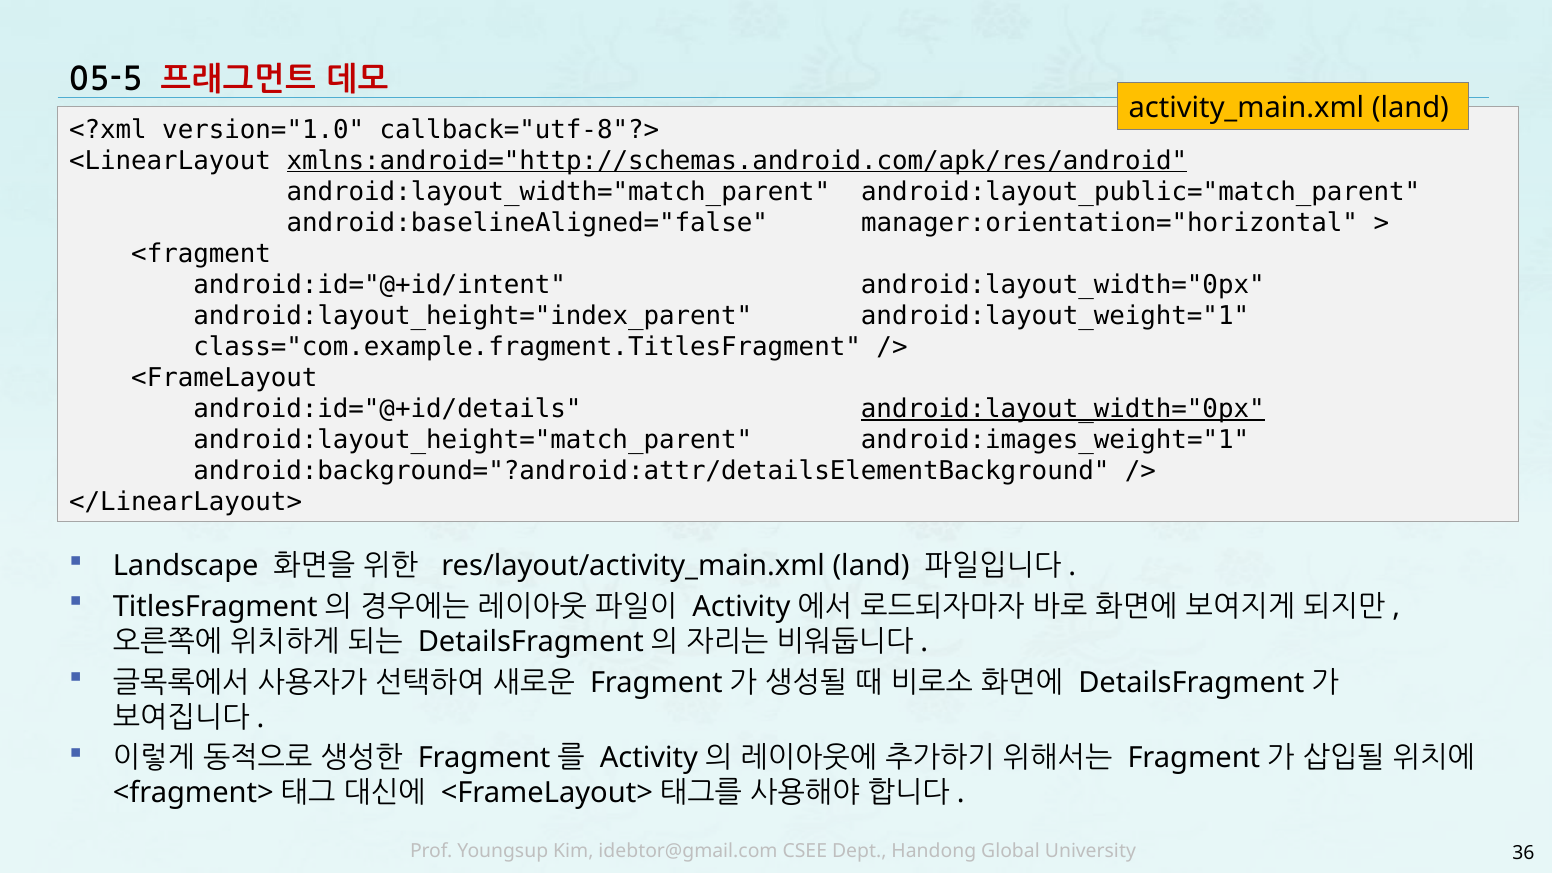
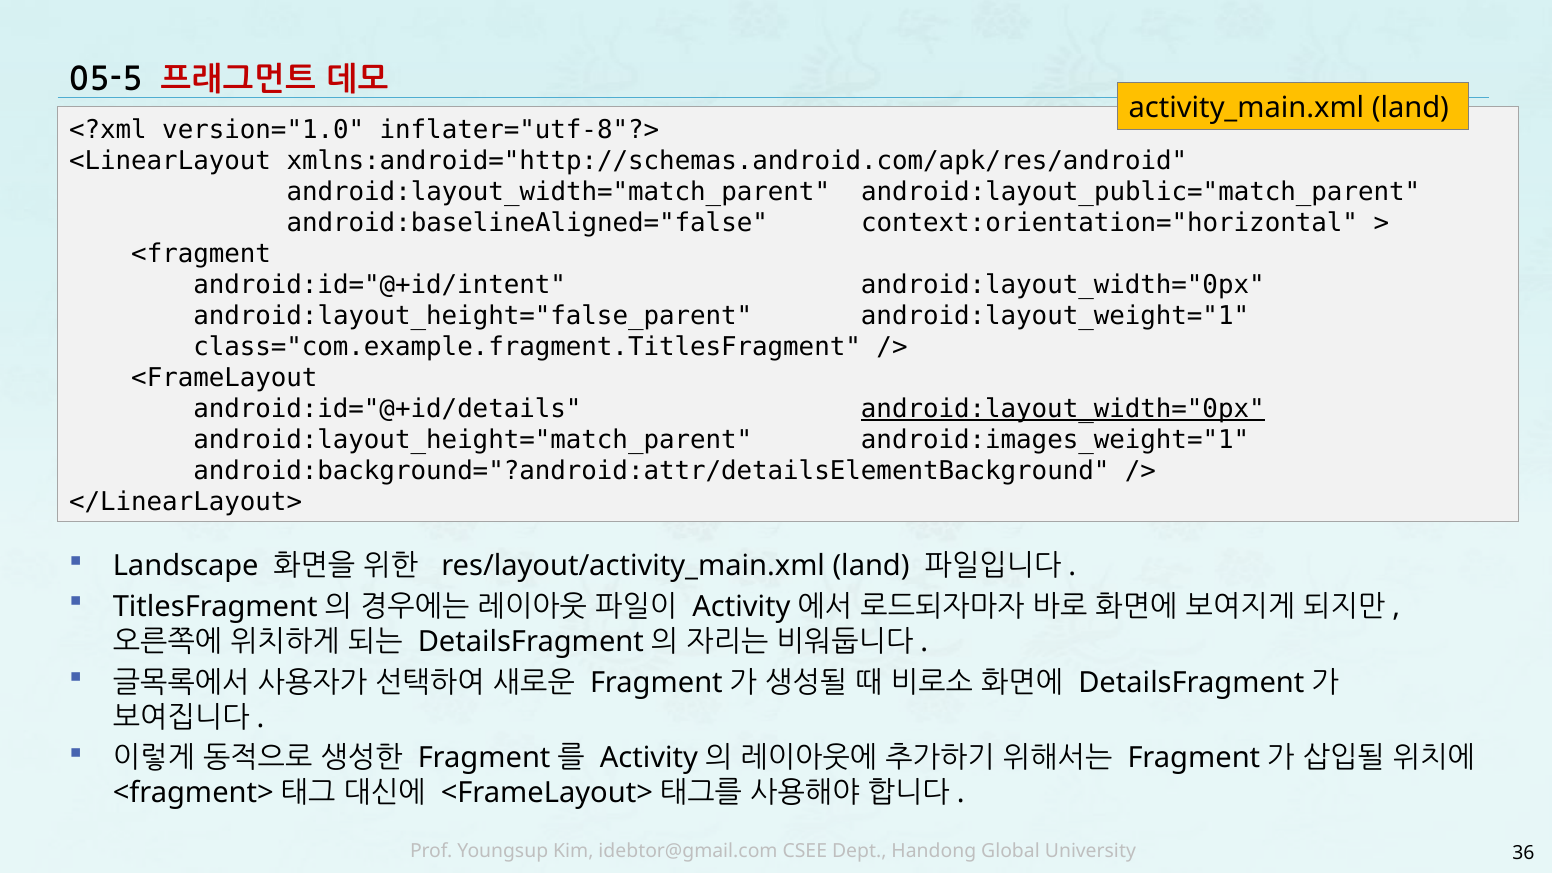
callback="utf-8"?>: callback="utf-8"?> -> inflater="utf-8"?> (519, 130)
xmlns:android="http://schemas.android.com/apk/res/android underline: present -> none (737, 161)
manager:orientation="horizontal: manager:orientation="horizontal -> context:orientation="horizontal (1110, 223)
android:layout_height="index_parent: android:layout_height="index_parent -> android:layout_height="false_parent (473, 316)
